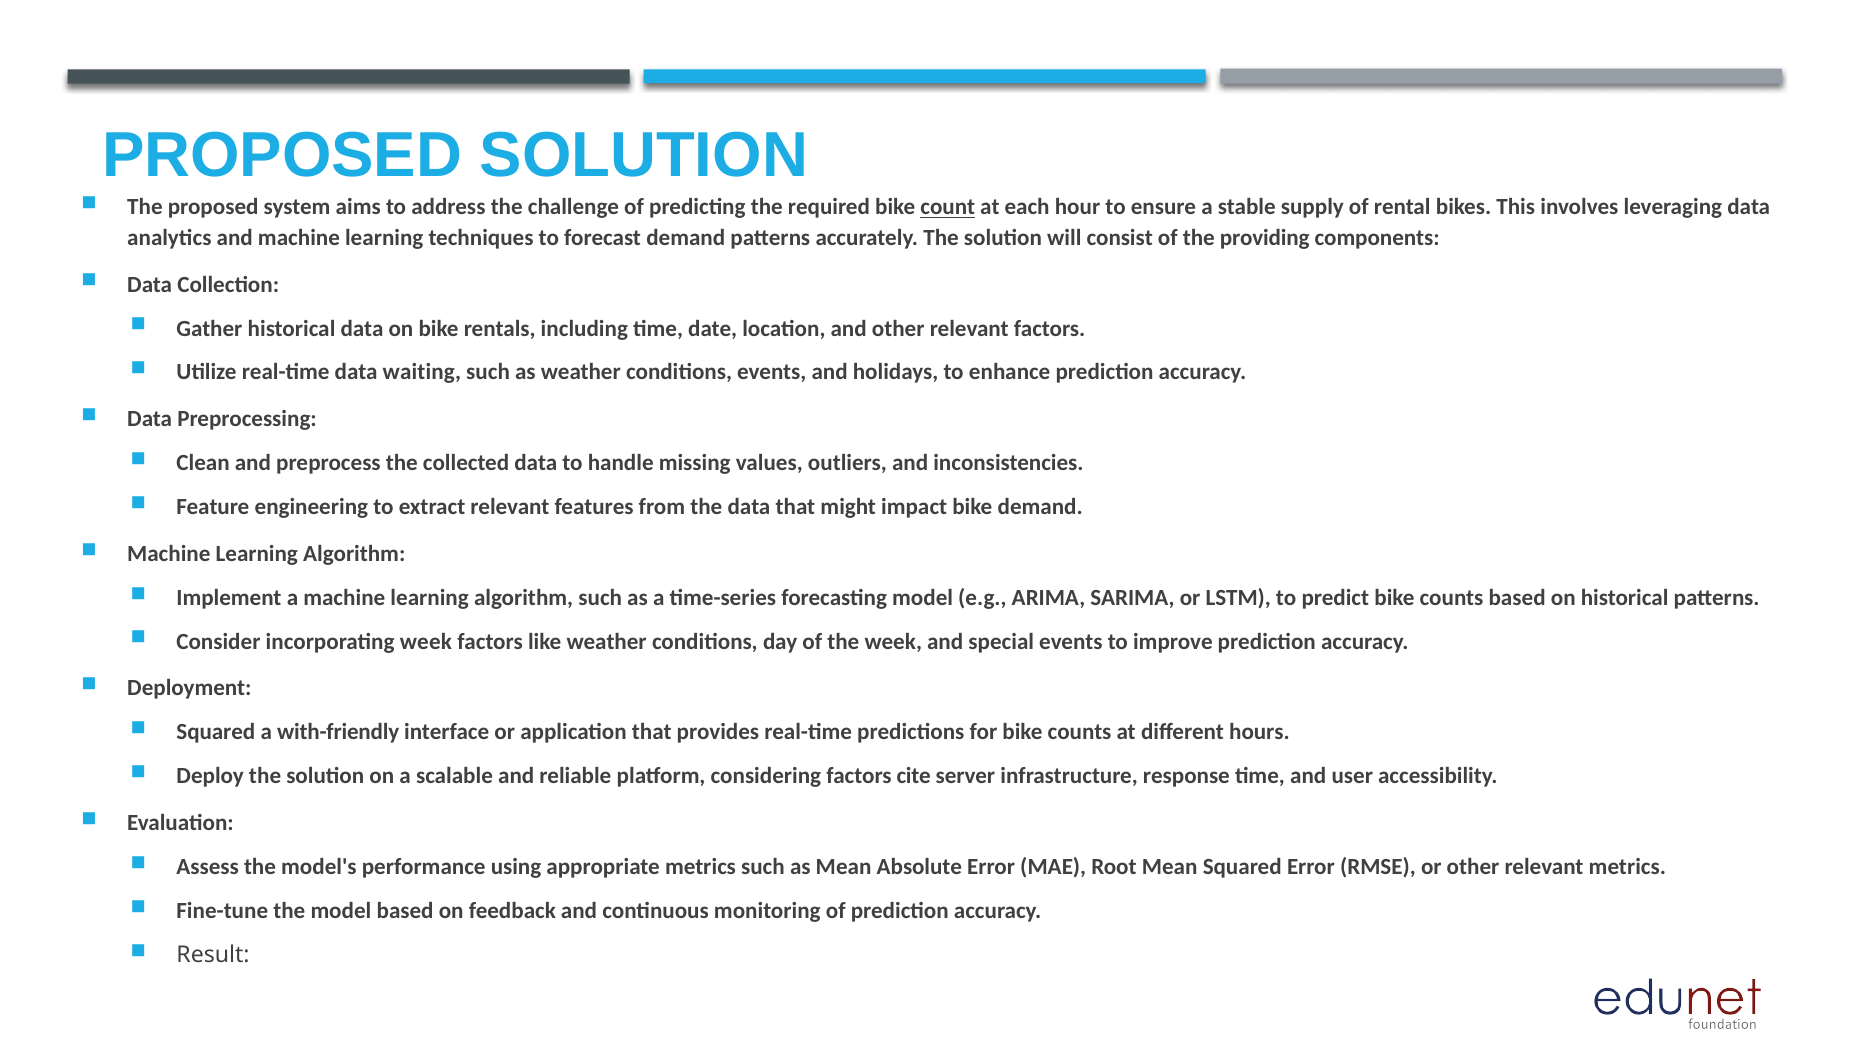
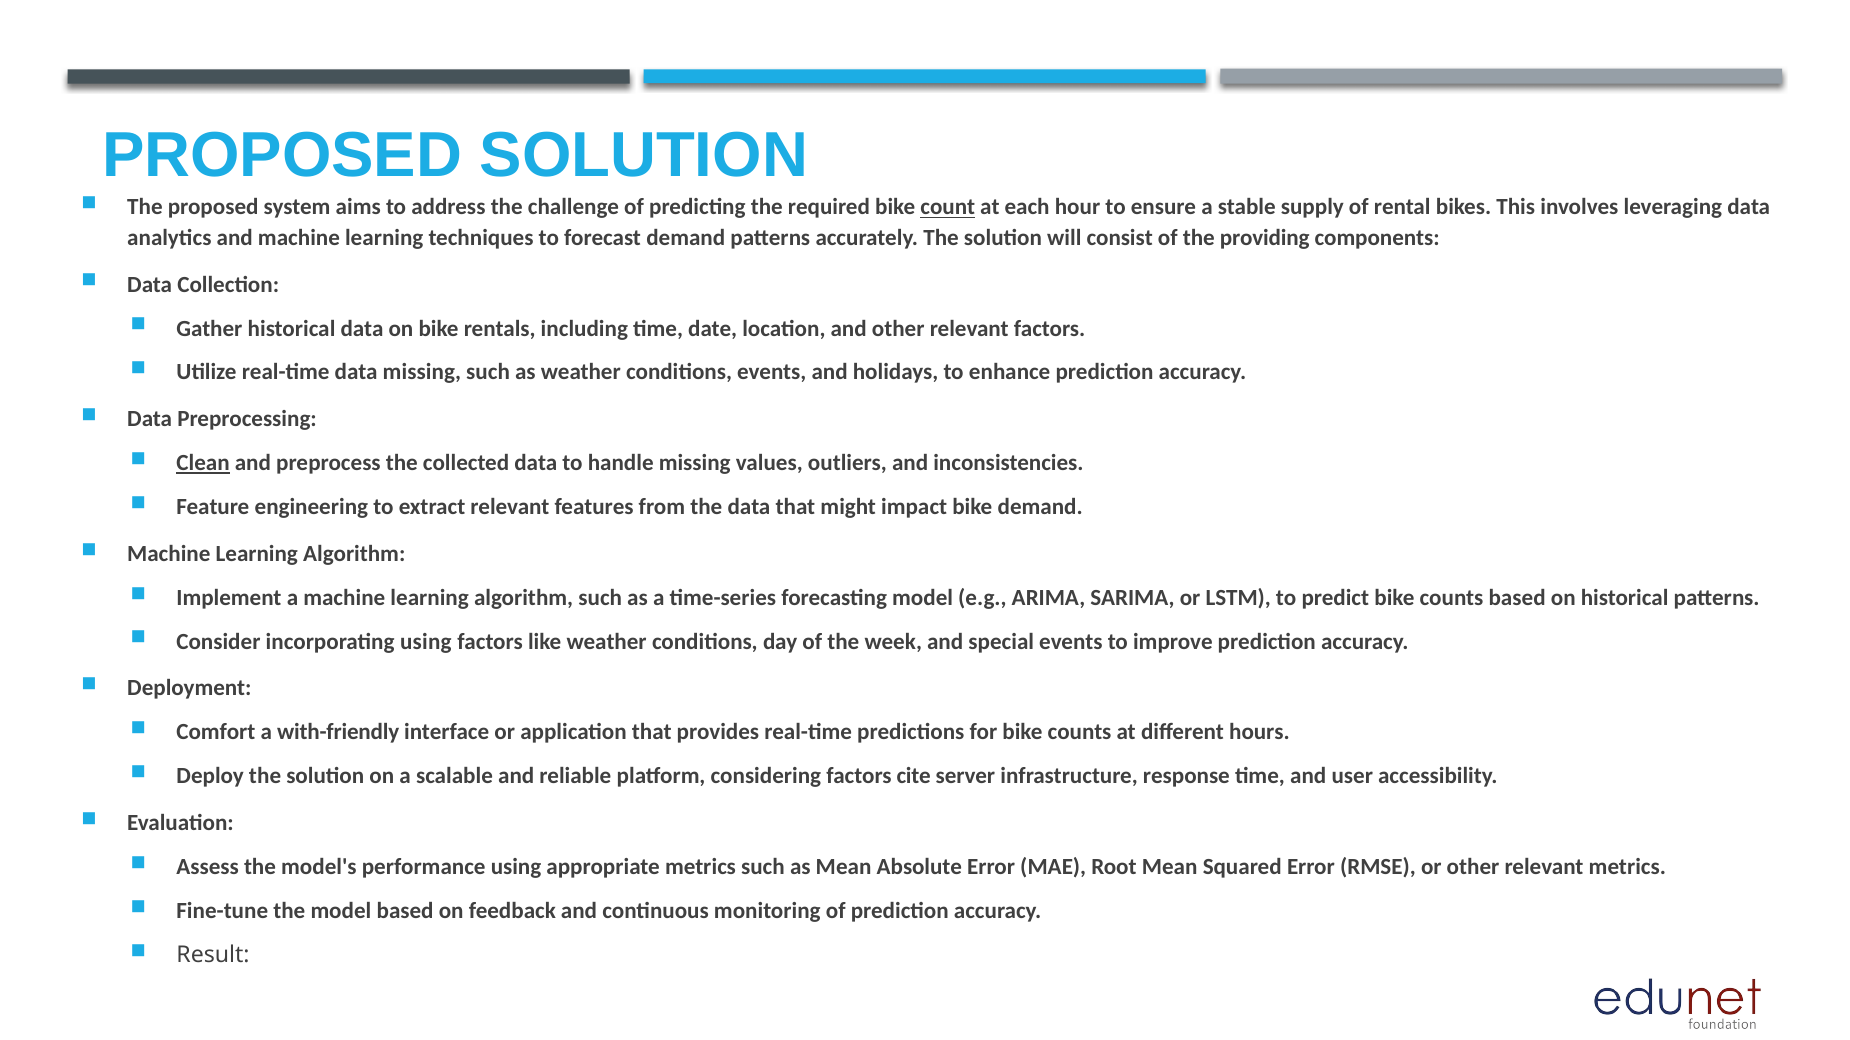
data waiting: waiting -> missing (422, 373)
Clean underline: none -> present (203, 463)
incorporating week: week -> using (426, 642)
Squared: Squared -> Comfort (216, 733)
